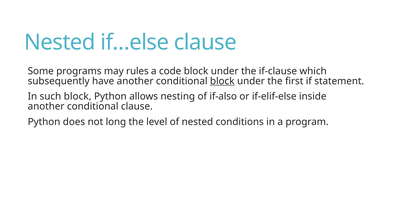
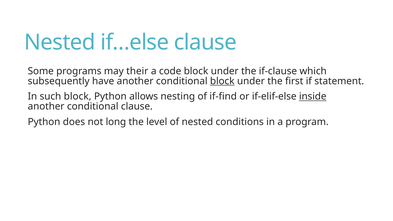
rules: rules -> their (137, 71)
if-also: if-also -> if-find (223, 96)
inside underline: none -> present (313, 96)
